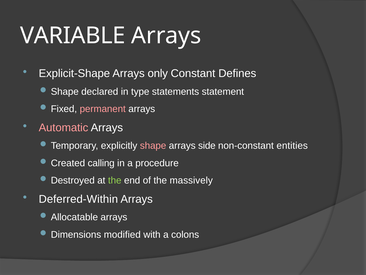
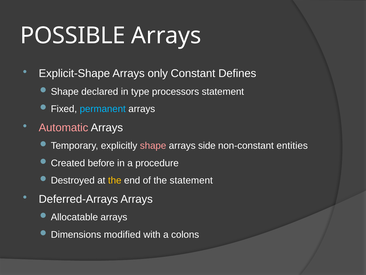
VARIABLE: VARIABLE -> POSSIBLE (73, 35)
statements: statements -> processors (176, 91)
permanent colour: pink -> light blue (103, 109)
calling: calling -> before (101, 163)
the colour: light green -> yellow (115, 180)
the massively: massively -> statement (191, 180)
Deferred-Within: Deferred-Within -> Deferred-Arrays (78, 199)
